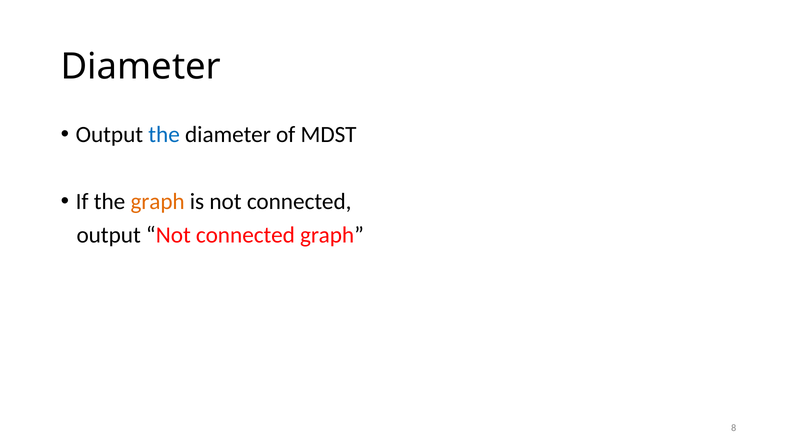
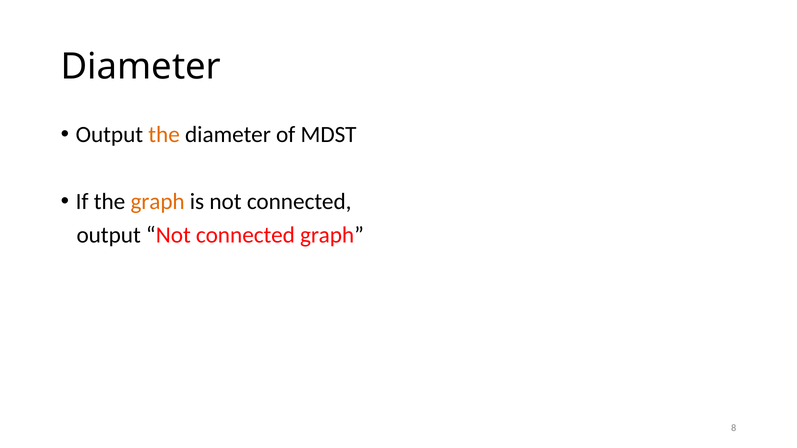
the colour: blue -> orange (164, 135)
